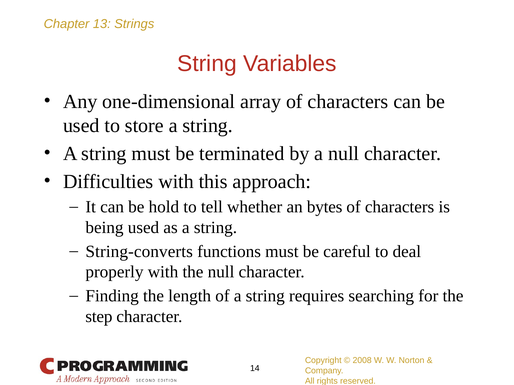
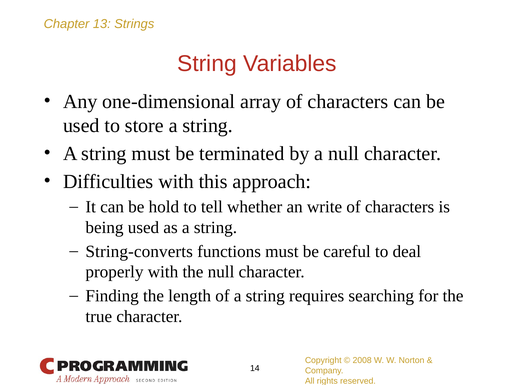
bytes: bytes -> write (325, 207)
step: step -> true (99, 317)
